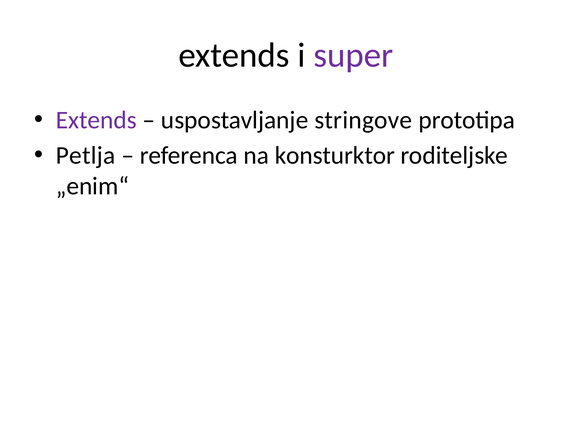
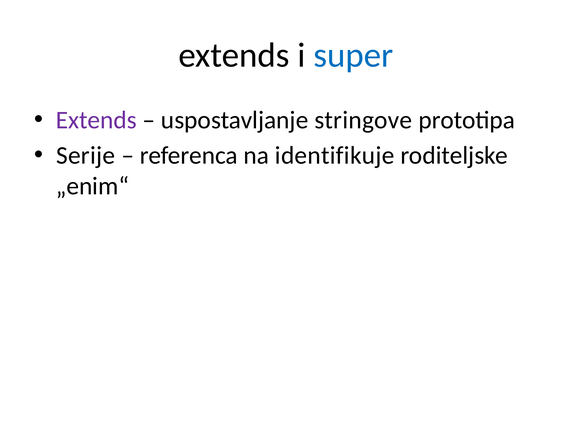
super colour: purple -> blue (353, 55)
Petlja: Petlja -> Serije (86, 156)
konsturktor: konsturktor -> identifikuje (335, 156)
